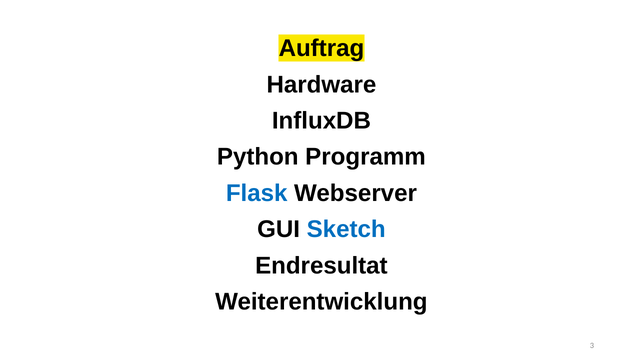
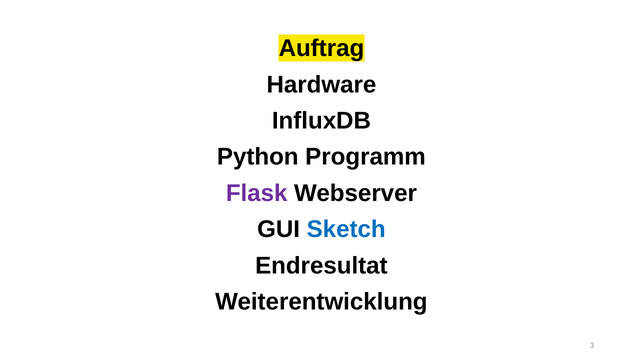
Flask colour: blue -> purple (257, 193)
